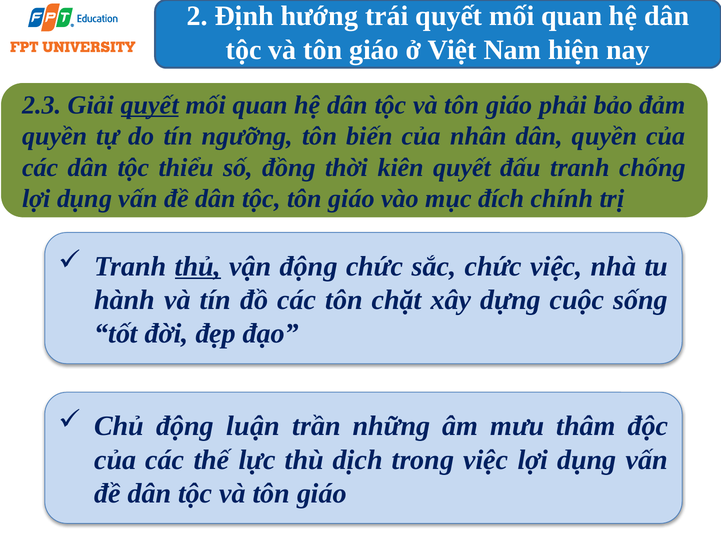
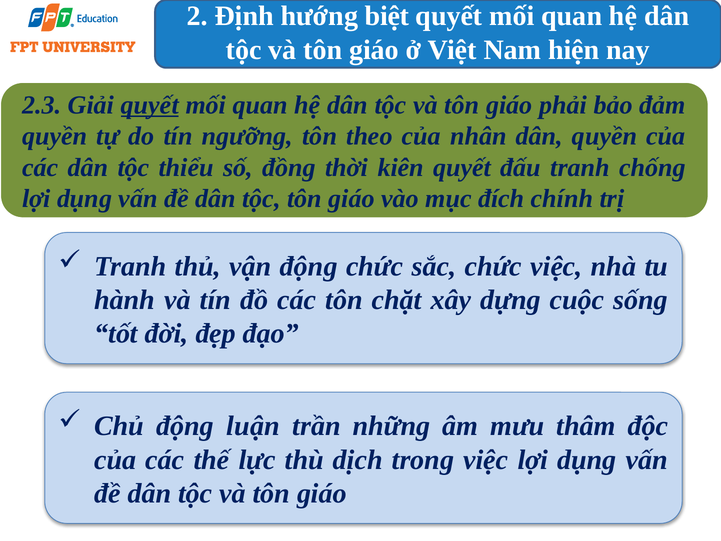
trái: trái -> biệt (387, 16)
biến: biến -> theo (369, 136)
thủ underline: present -> none (198, 266)
